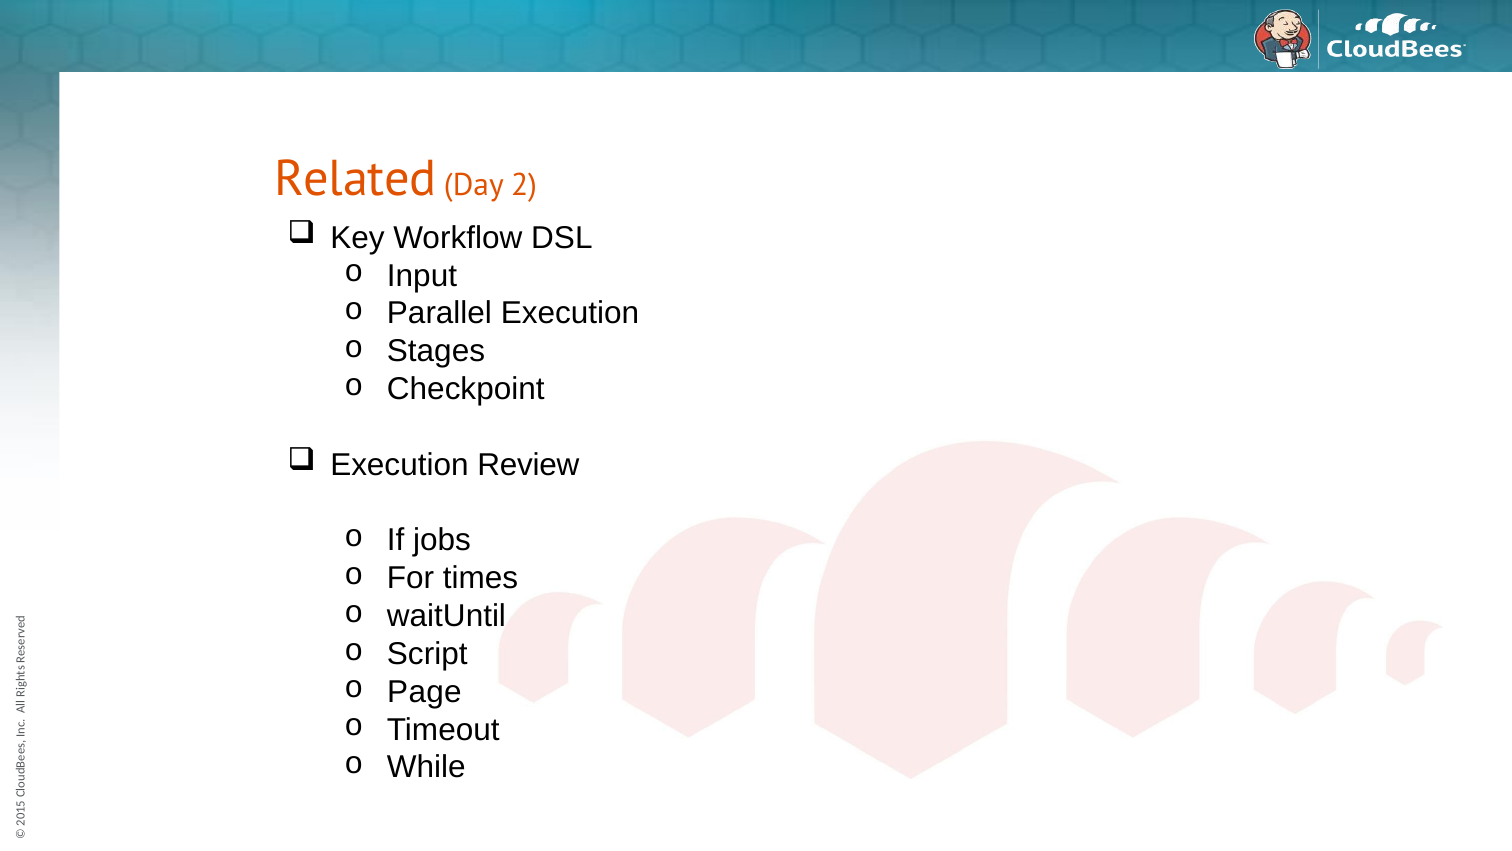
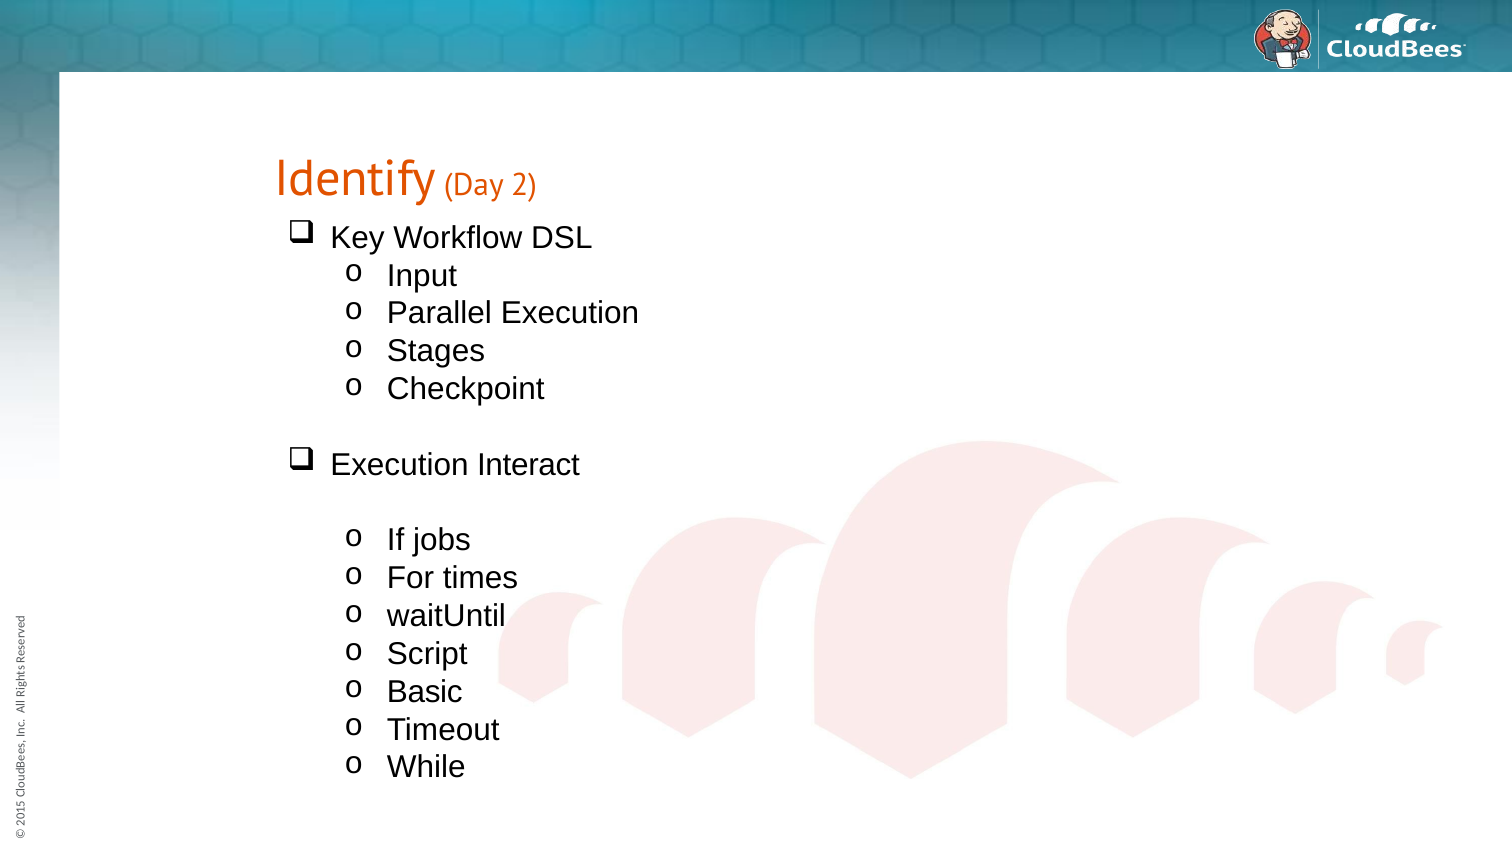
Related: Related -> Identify (355, 178)
Review: Review -> Interact (528, 465)
Page: Page -> Basic (425, 691)
